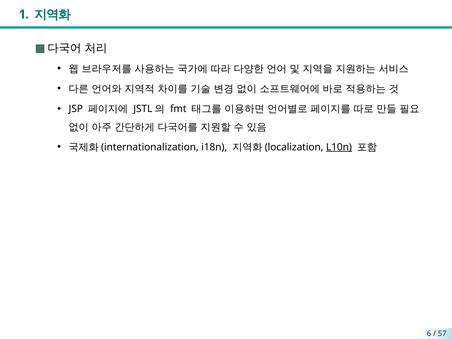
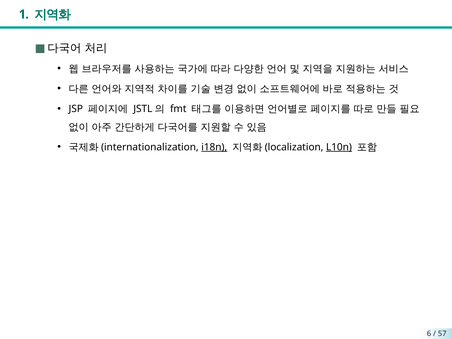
i18n underline: none -> present (214, 147)
